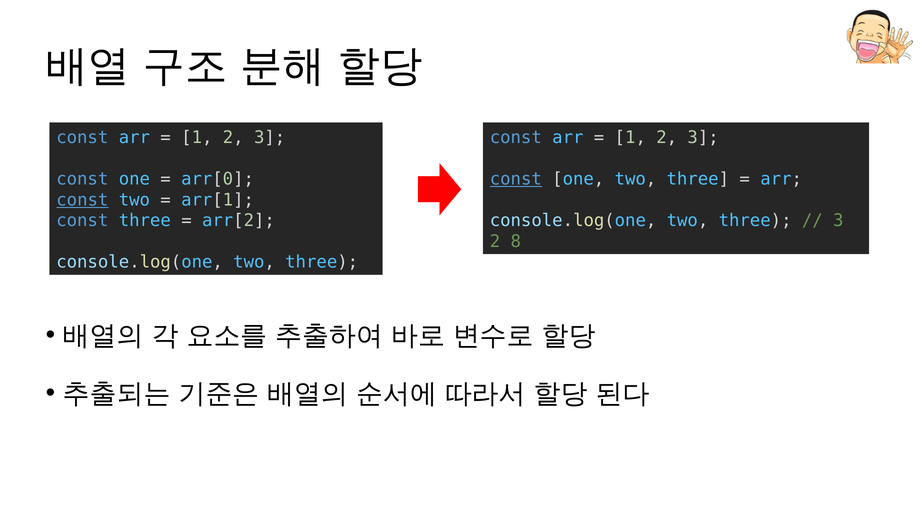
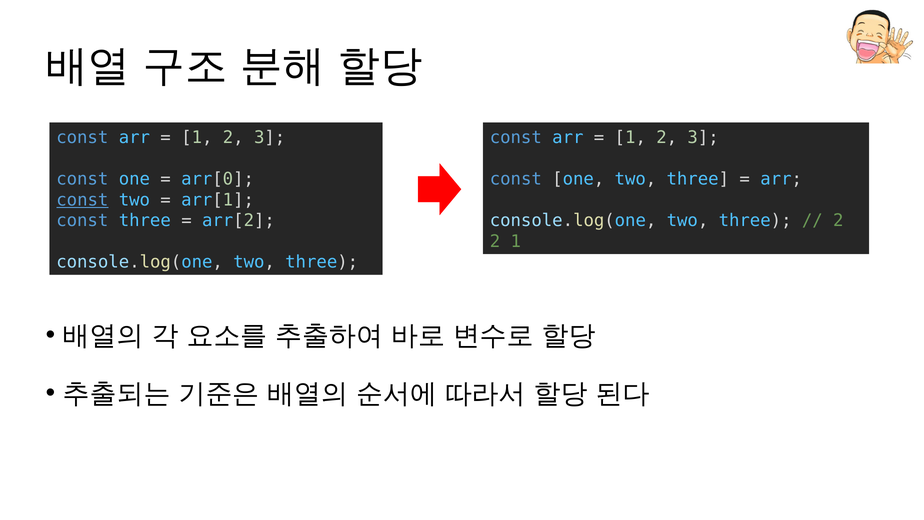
const underline: present -> none (516, 179)
3: 3 -> 2 (838, 221)
2 8: 8 -> 1 (516, 241)
